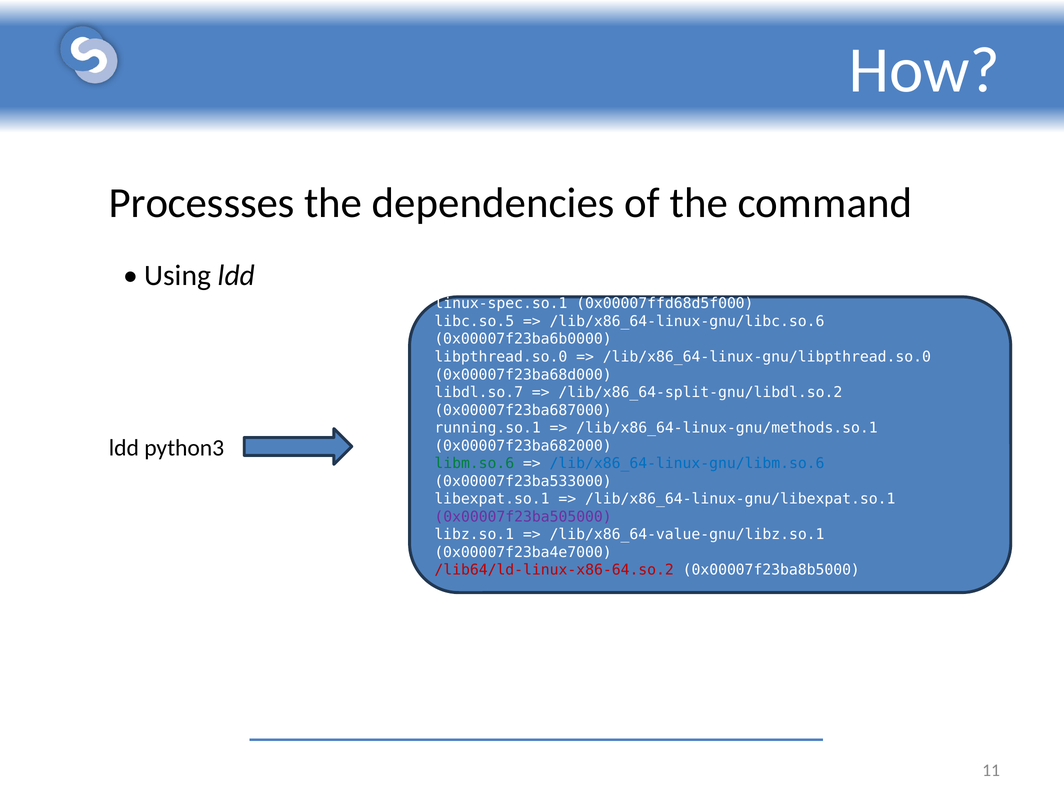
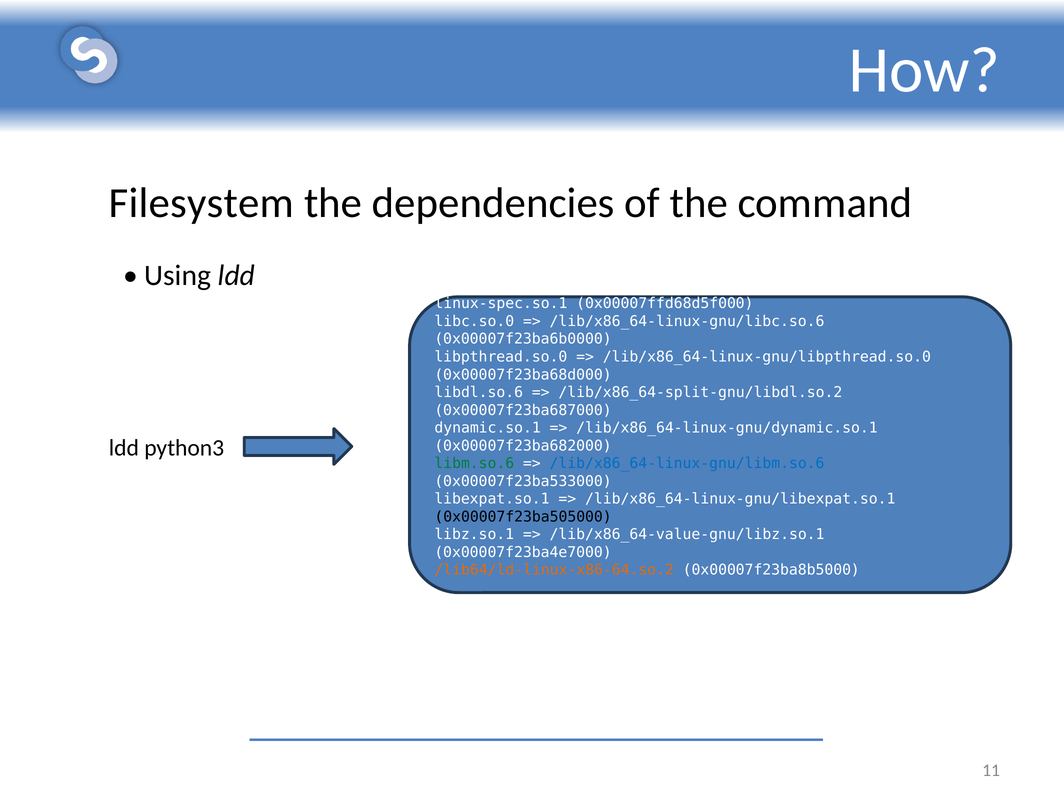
Processses: Processses -> Filesystem (202, 203)
libc.so.5: libc.so.5 -> libc.so.0 (474, 321)
libdl.so.7: libdl.so.7 -> libdl.so.6 (479, 392)
running.so.1: running.so.1 -> dynamic.so.1 (488, 428)
/lib/x86_64-linux-gnu/methods.so.1: /lib/x86_64-linux-gnu/methods.so.1 -> /lib/x86_64-linux-gnu/dynamic.so.1 (727, 428)
0x00007f23ba505000 colour: purple -> black (523, 517)
/lib64/ld-linux-x86-64.so.2 colour: red -> orange (554, 570)
